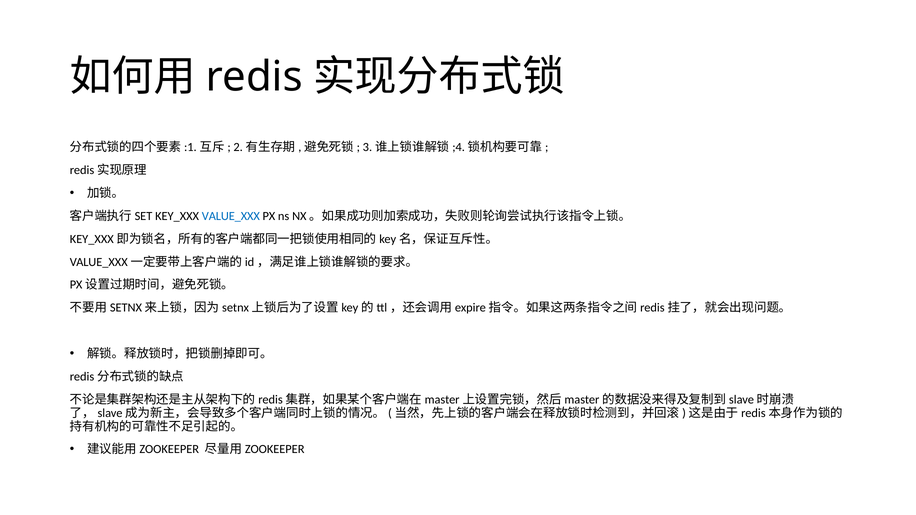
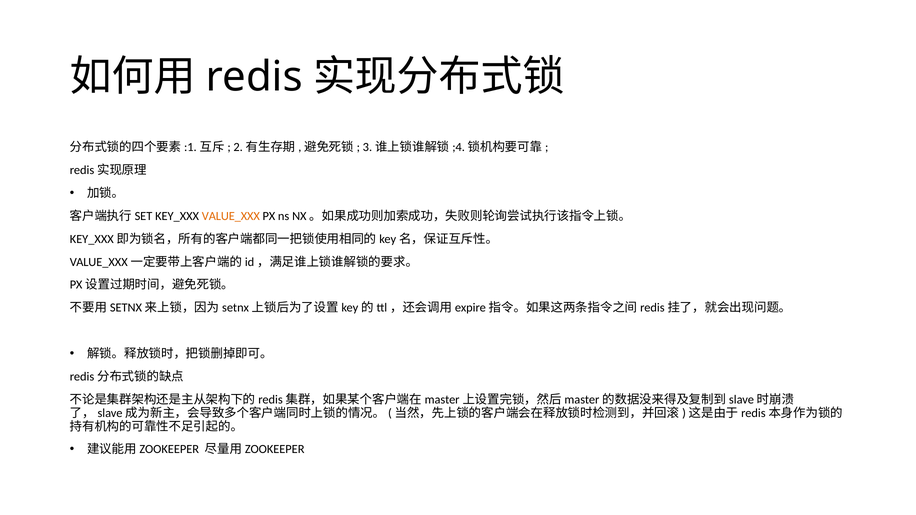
VALUE_XXX colour: blue -> orange (231, 216)
